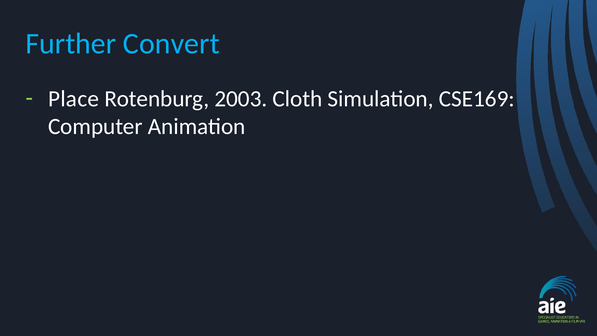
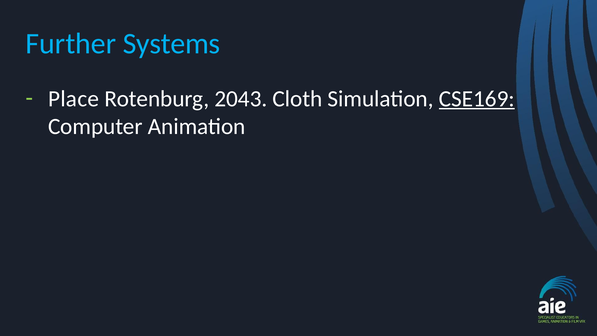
Convert: Convert -> Systems (172, 44)
2003: 2003 -> 2043 (241, 99)
CSE169 underline: none -> present (477, 99)
